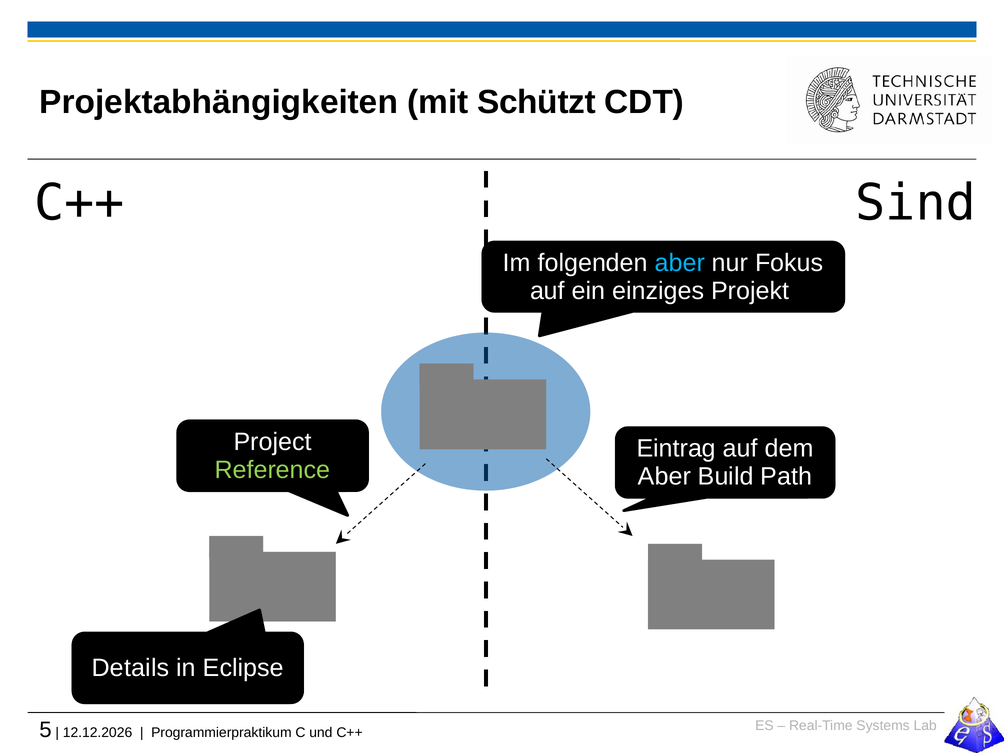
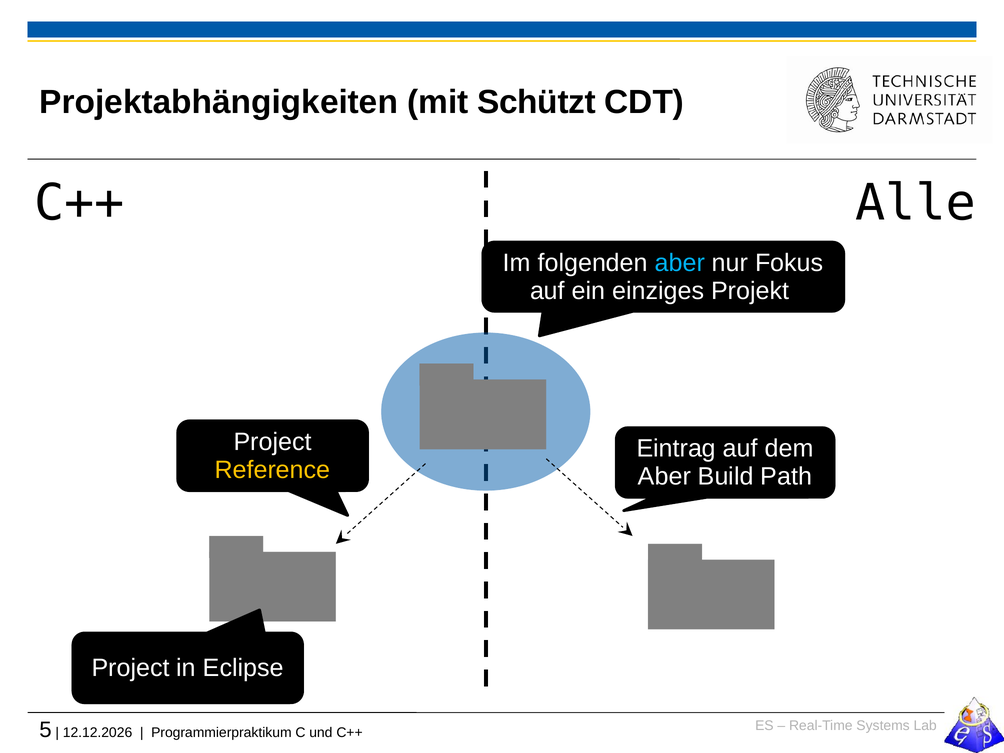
Sind: Sind -> Alle (916, 203)
Reference colour: light green -> yellow (273, 470)
Details: Details -> Project (131, 668)
